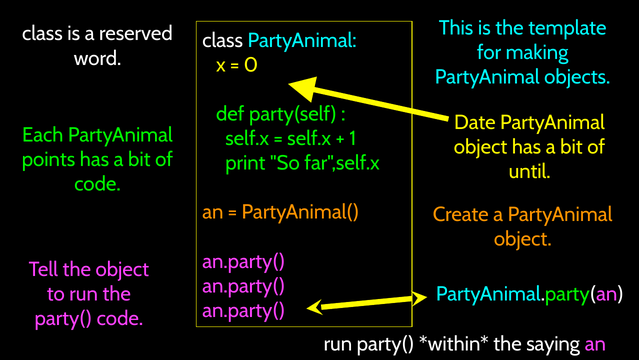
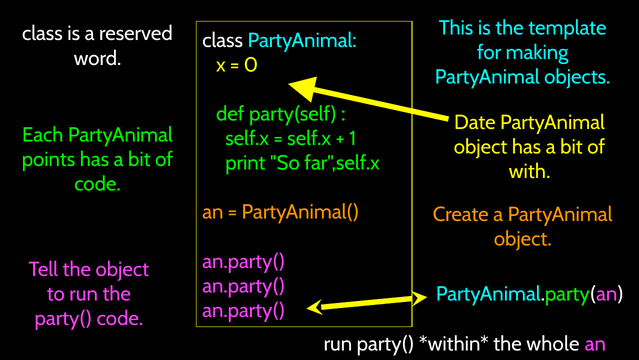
until: until -> with (530, 171)
saying: saying -> whole (553, 344)
